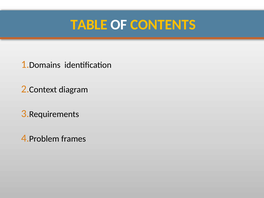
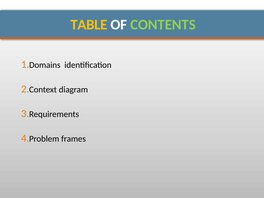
CONTENTS colour: yellow -> light green (163, 25)
